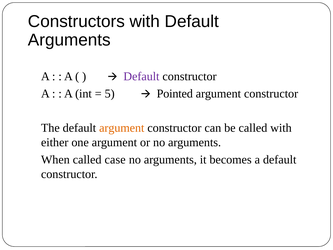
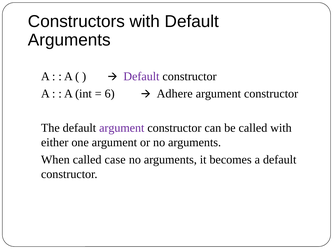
5: 5 -> 6 (110, 93)
Pointed: Pointed -> Adhere (175, 93)
argument colour: orange -> purple (122, 128)
